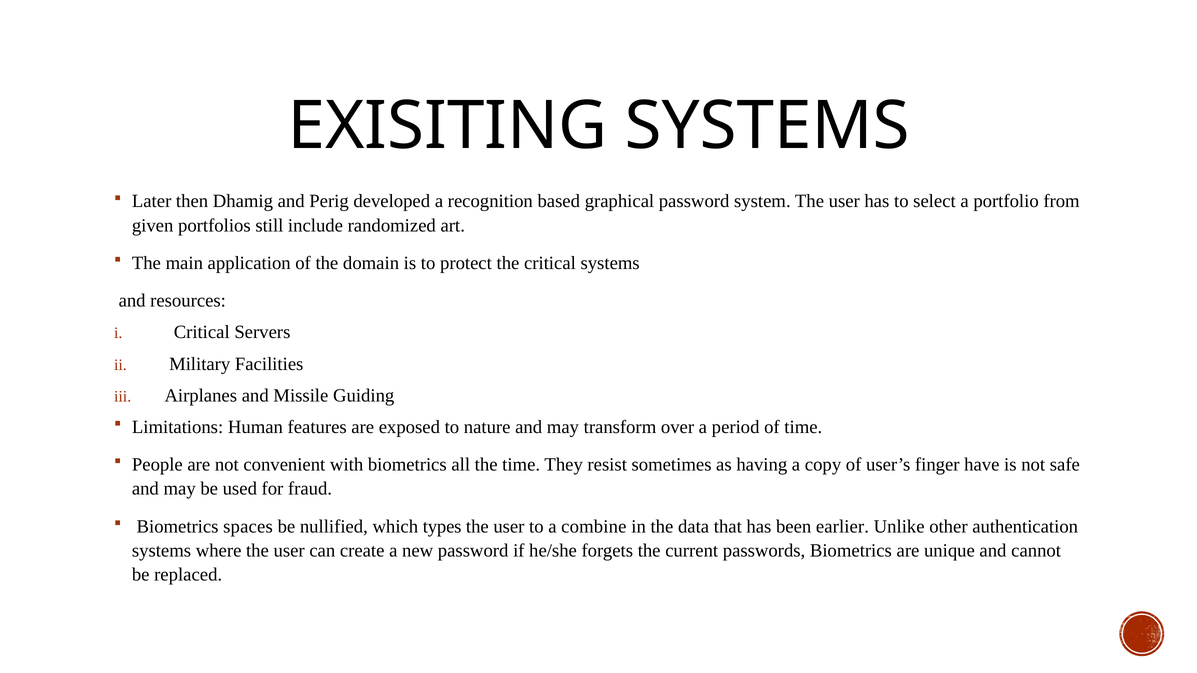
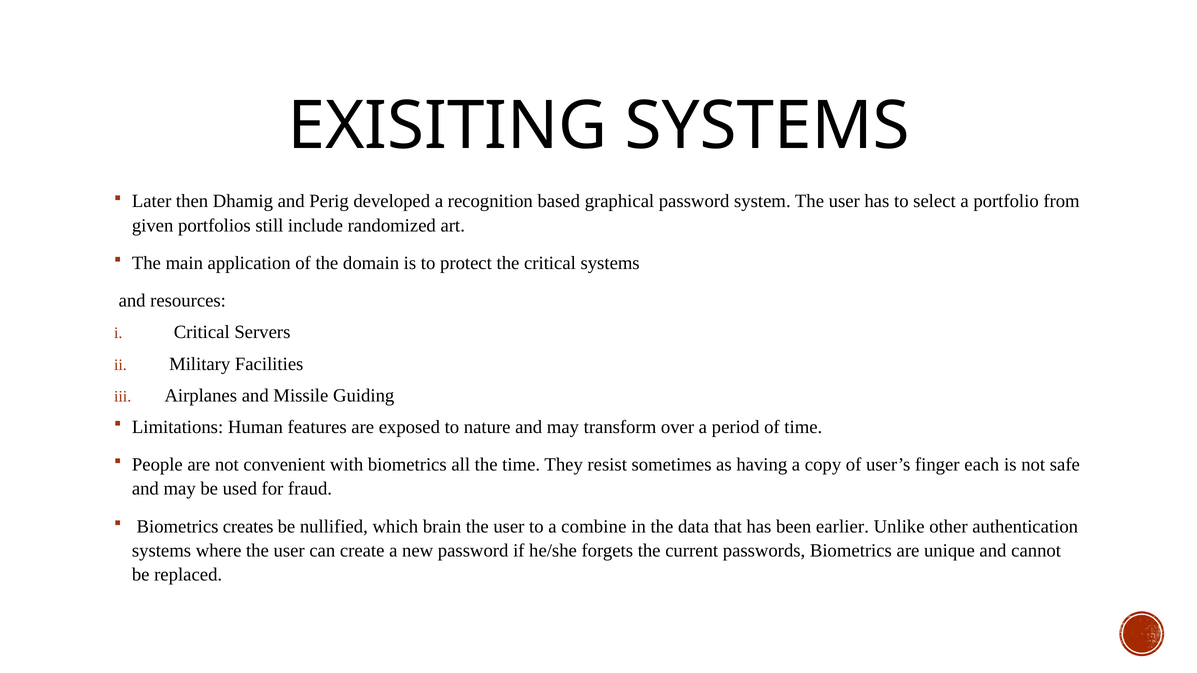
have: have -> each (982, 465)
spaces: spaces -> creates (248, 527)
types: types -> brain (442, 527)
